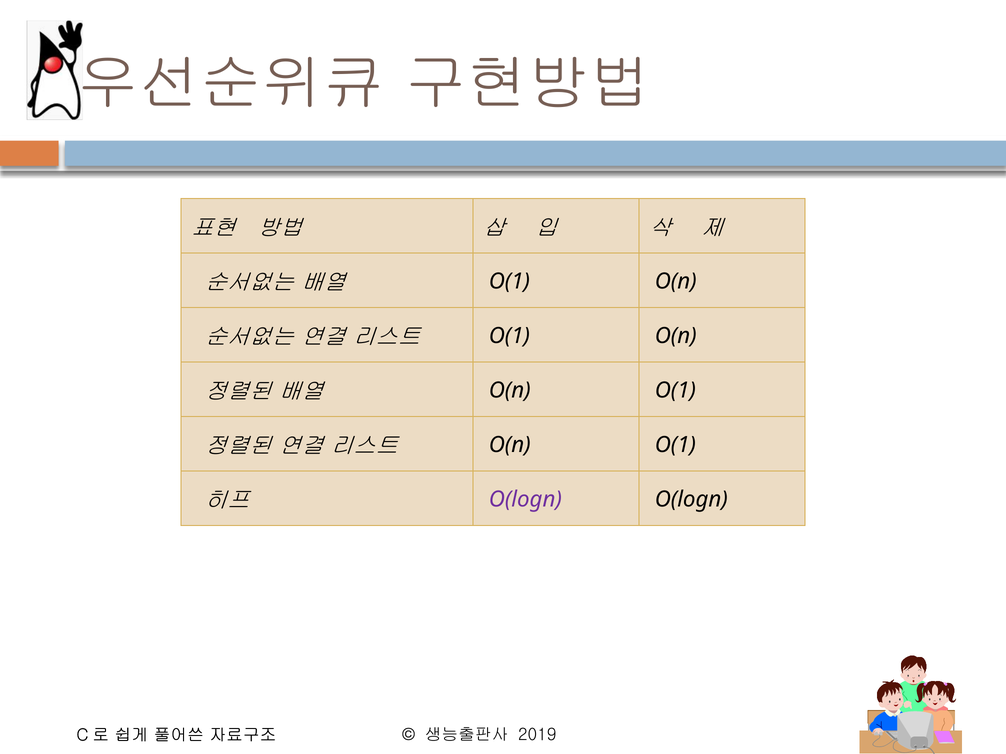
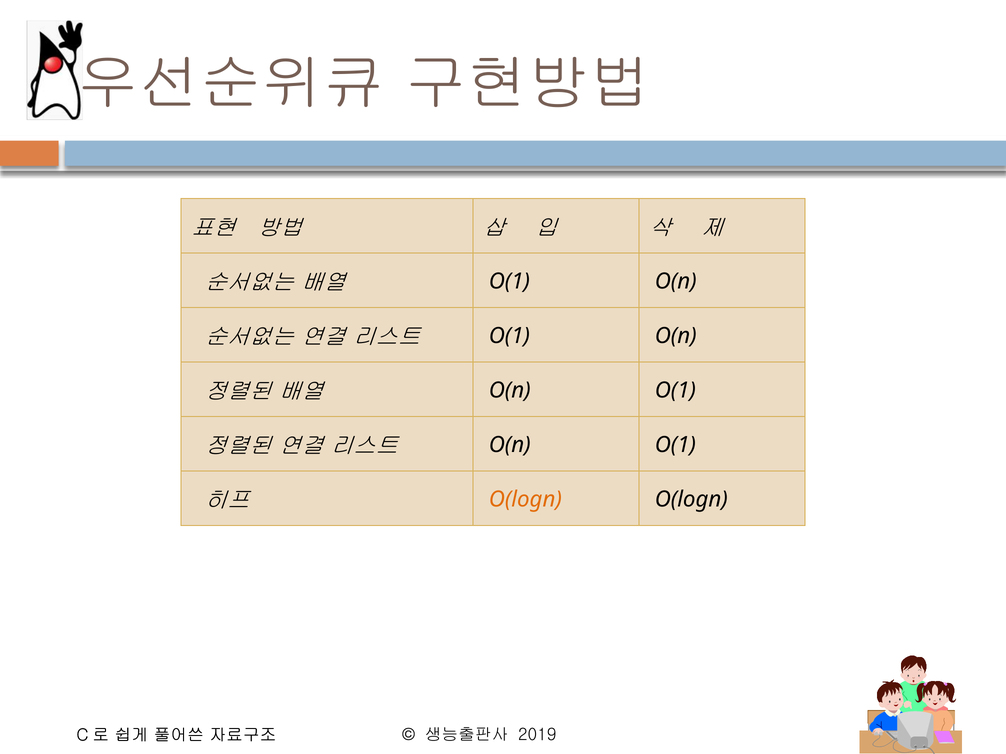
O(logn colour: purple -> orange (525, 500)
